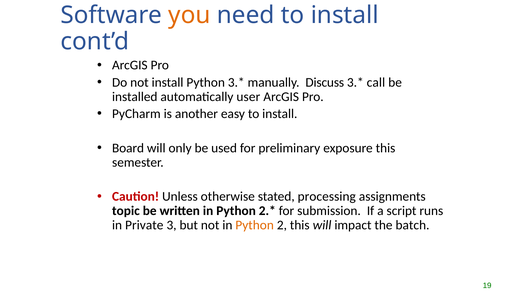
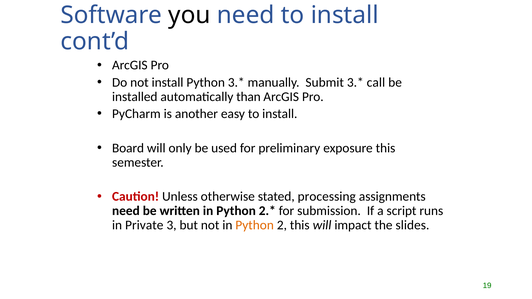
you colour: orange -> black (189, 15)
Discuss: Discuss -> Submit (325, 82)
user: user -> than (249, 97)
topic: topic -> need (126, 211)
batch: batch -> slides (412, 225)
